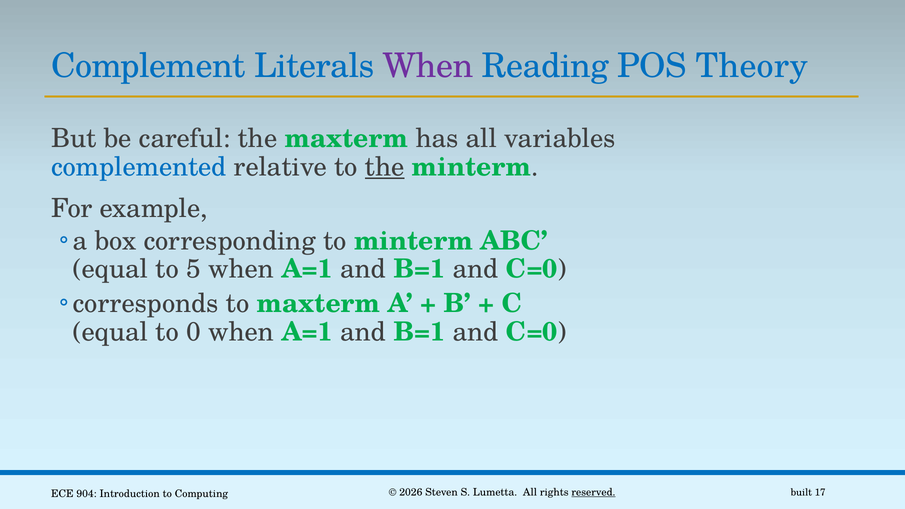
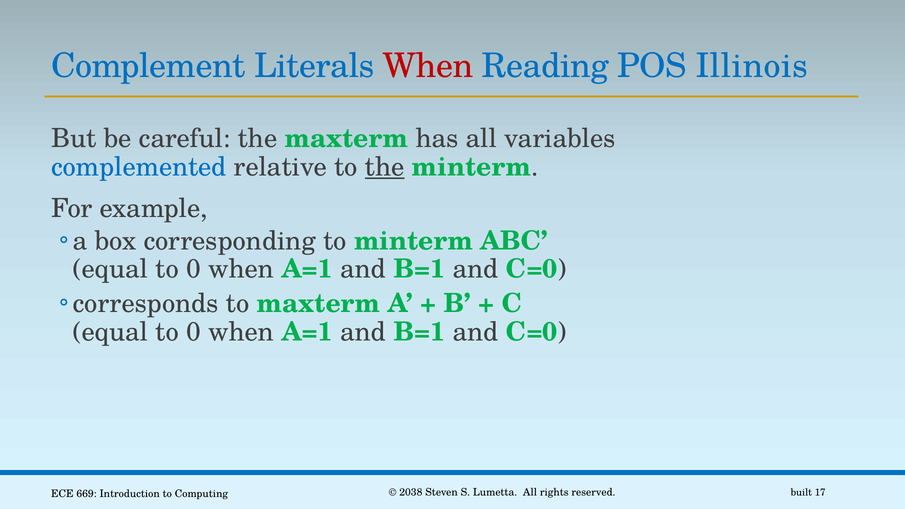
When colour: purple -> red (428, 66)
Theory: Theory -> Illinois (752, 66)
5: 5 -> 0 (194, 269)
2026: 2026 -> 2038 (411, 492)
reserved underline: present -> none (593, 492)
904: 904 -> 669 (87, 494)
